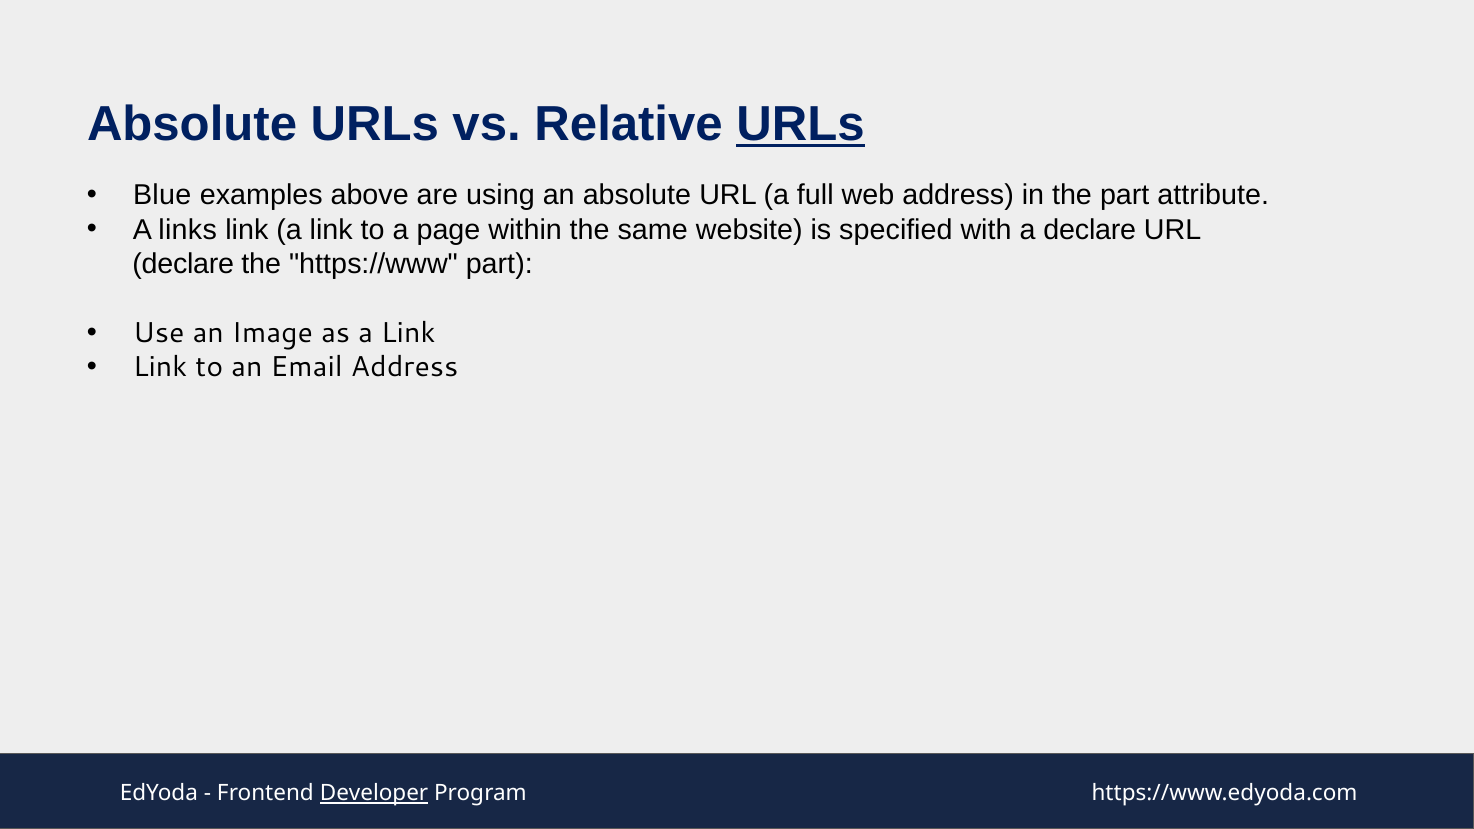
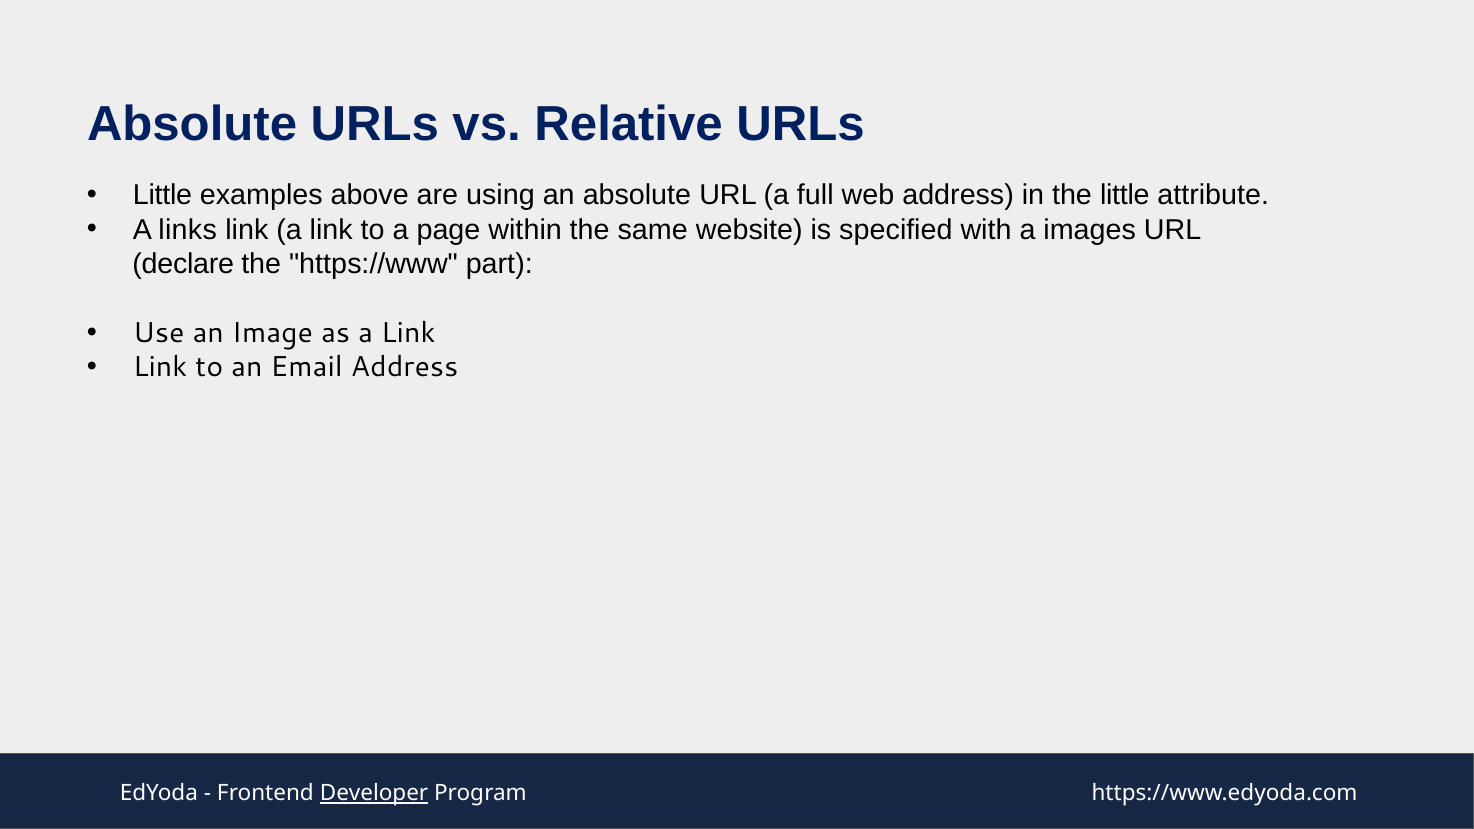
URLs underline: present -> none (801, 124)
Blue: Blue -> Little (162, 196)
the part: part -> little (1125, 196)
a declare: declare -> images (1090, 230)
